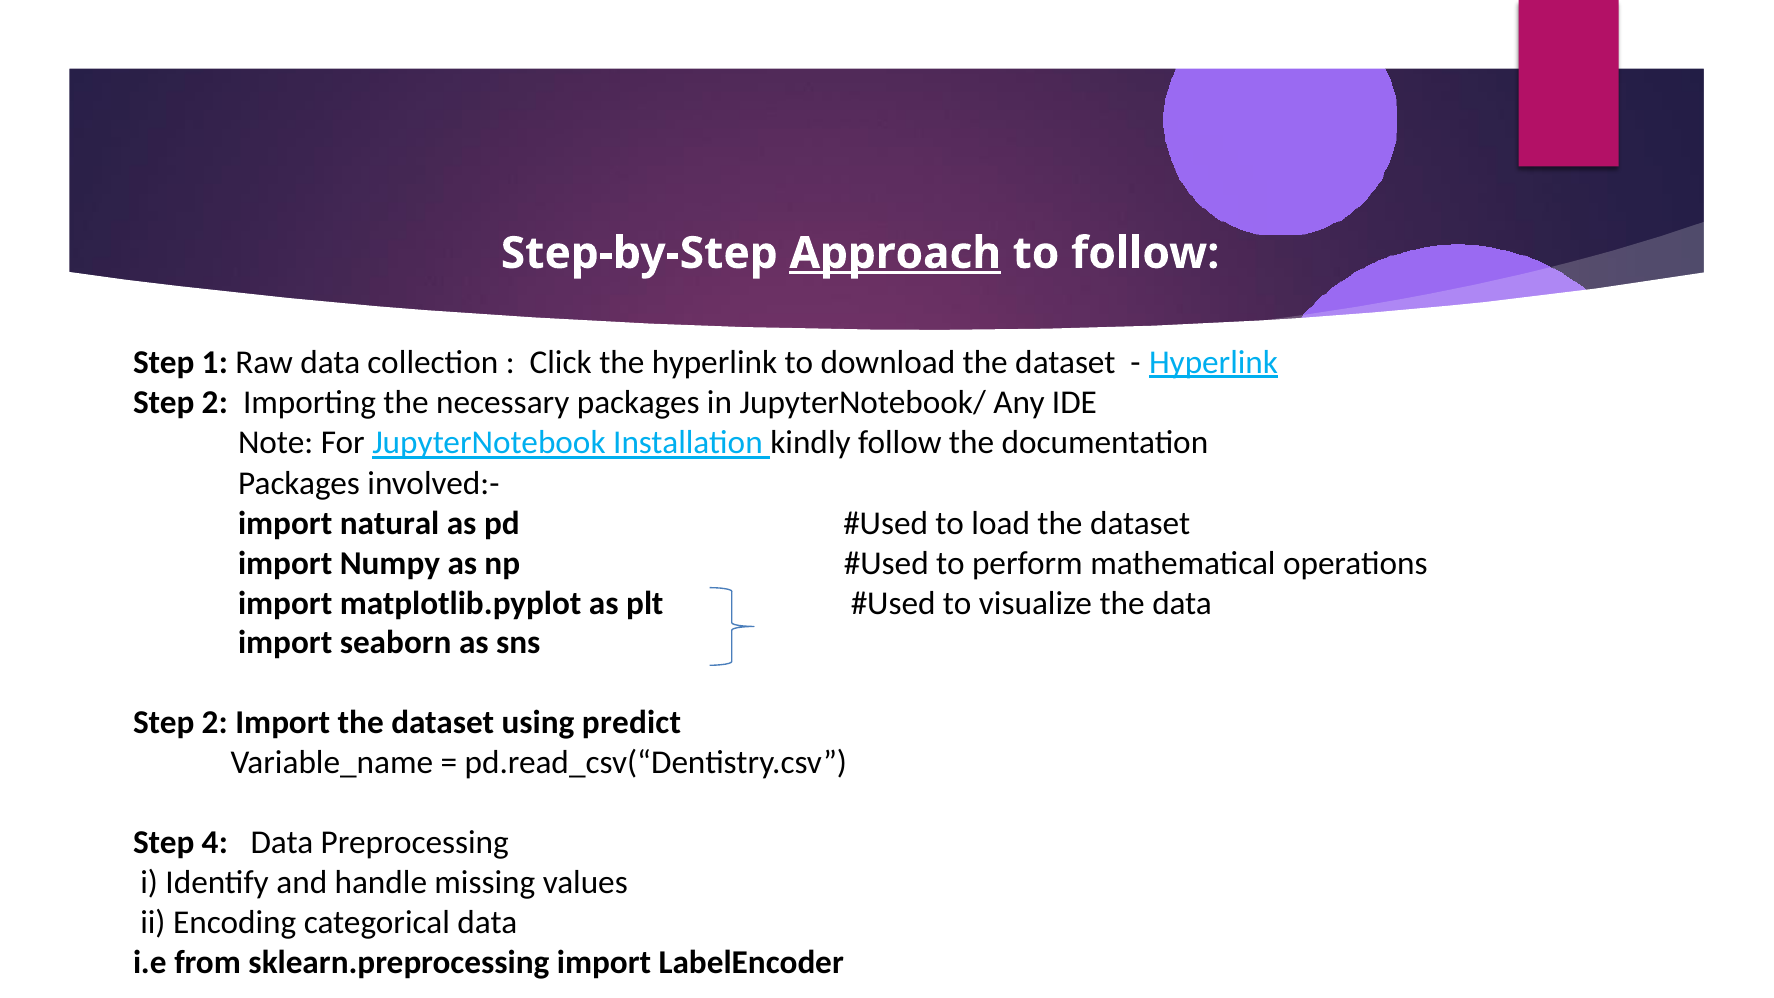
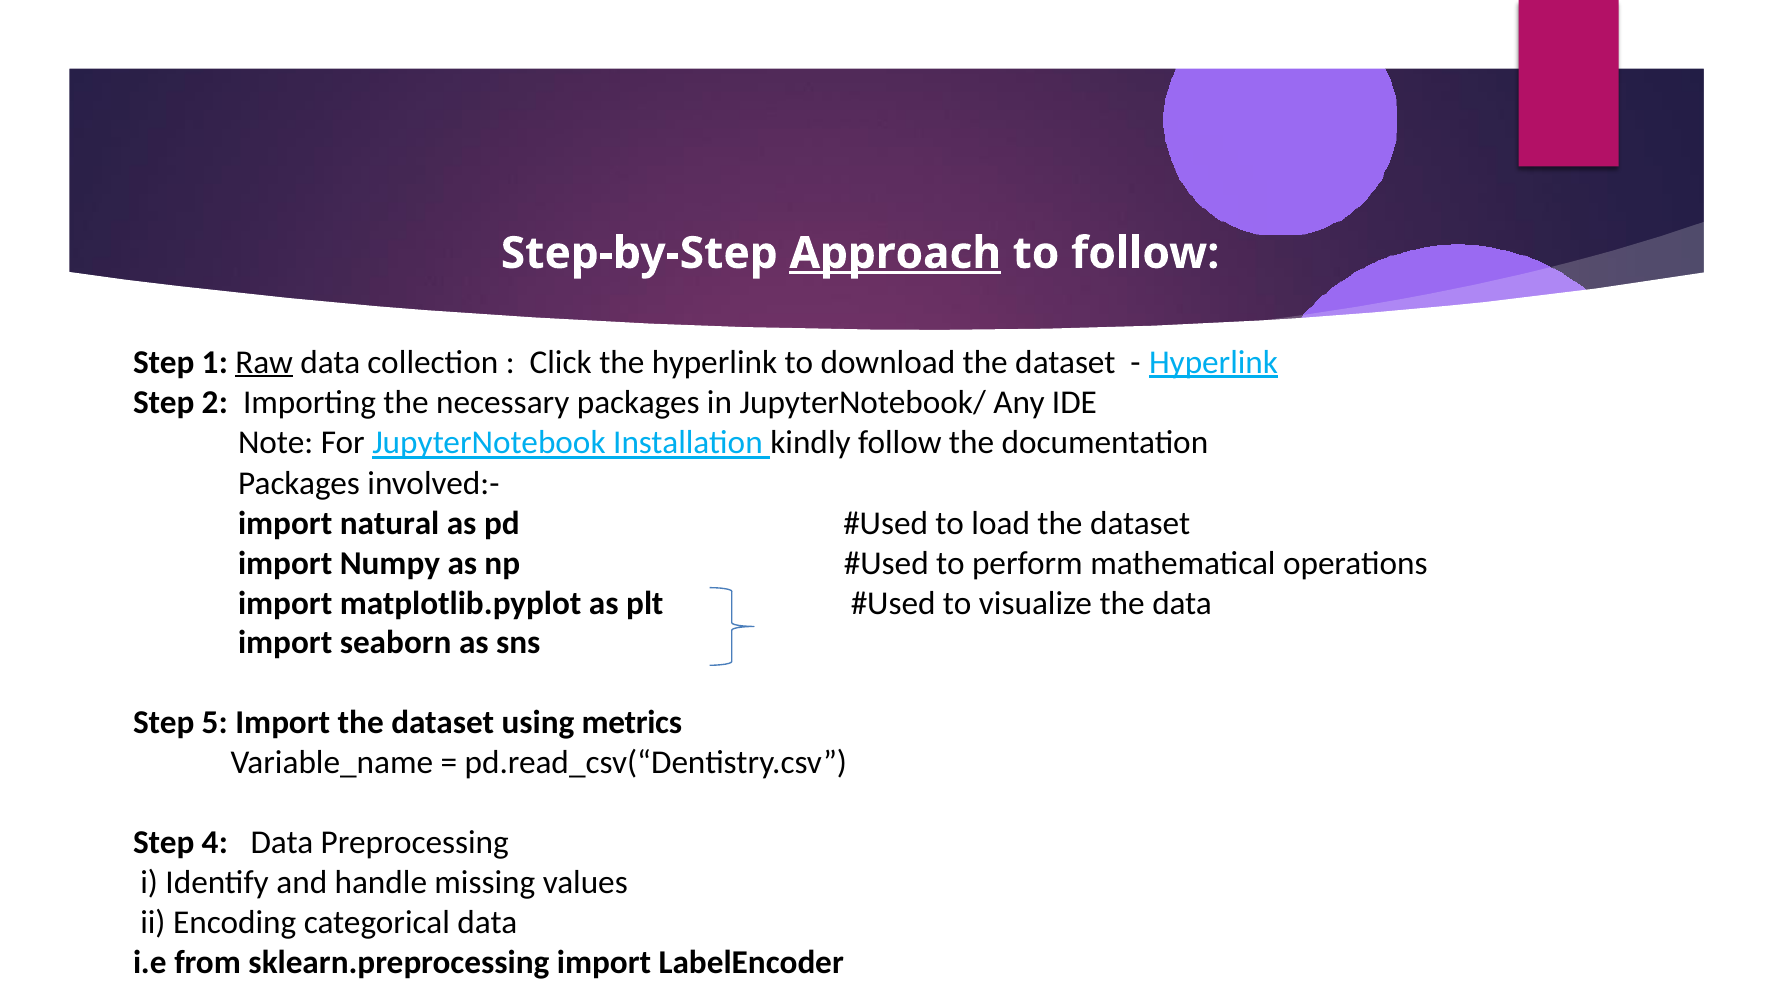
Raw underline: none -> present (264, 362)
2: 2 -> 5 (215, 723)
predict: predict -> metrics (632, 723)
